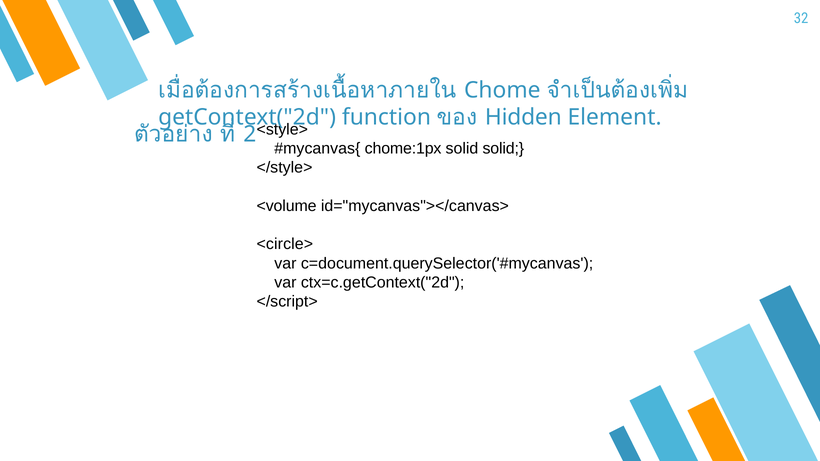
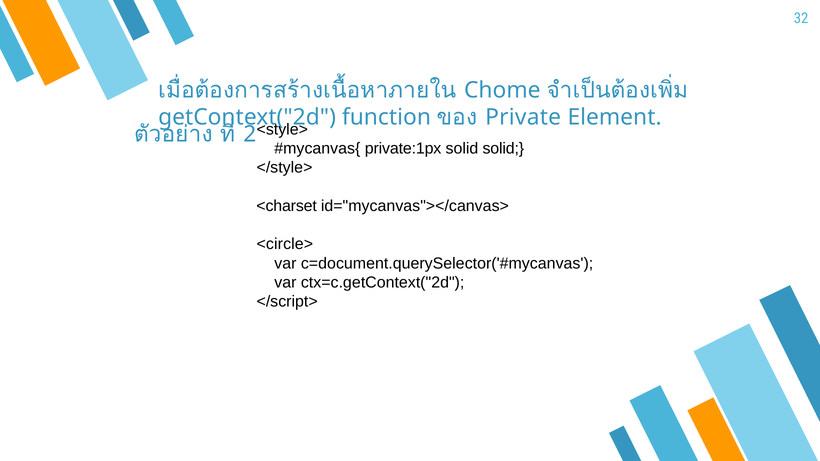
Hidden: Hidden -> Private (523, 118)
chome:1px: chome:1px -> private:1px (403, 149)
<volume: <volume -> <charset (287, 206)
